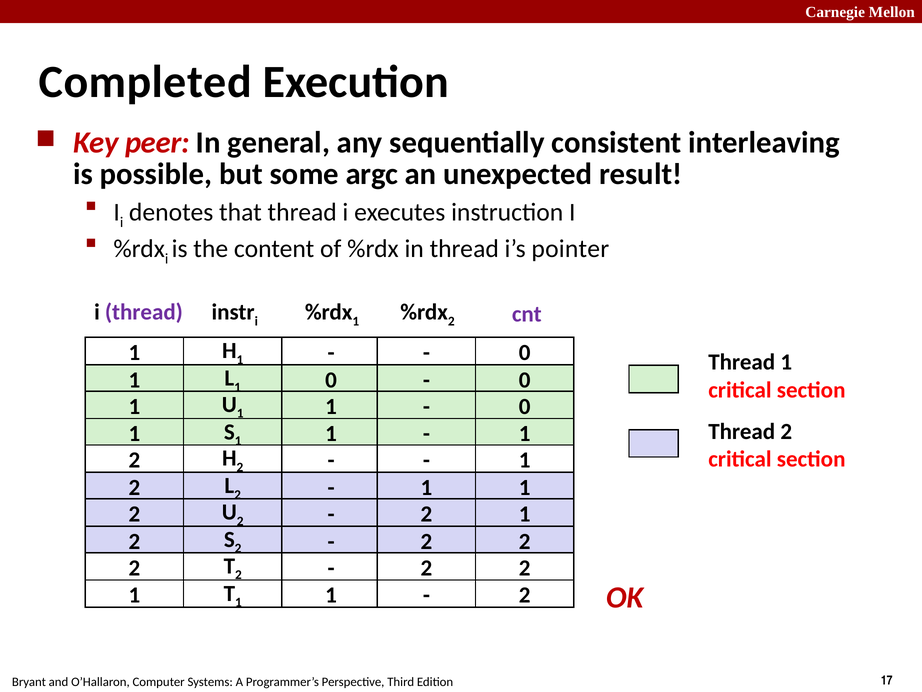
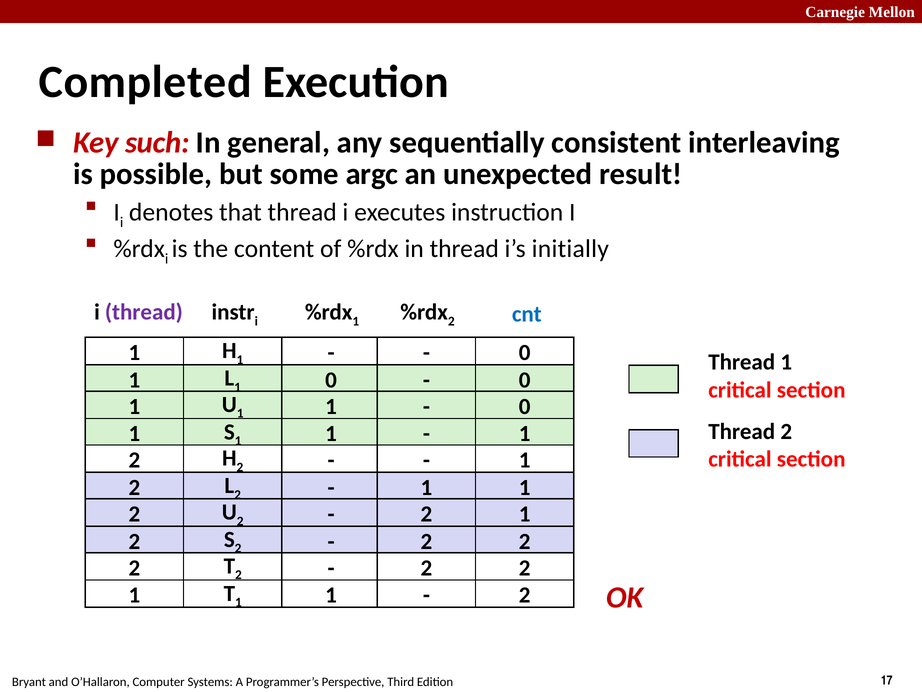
peer: peer -> such (157, 143)
pointer: pointer -> initially (570, 249)
cnt colour: purple -> blue (527, 314)
